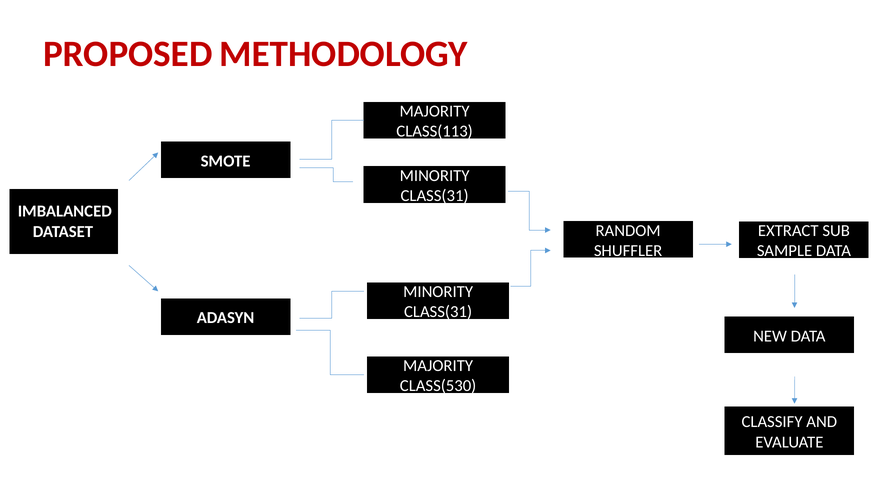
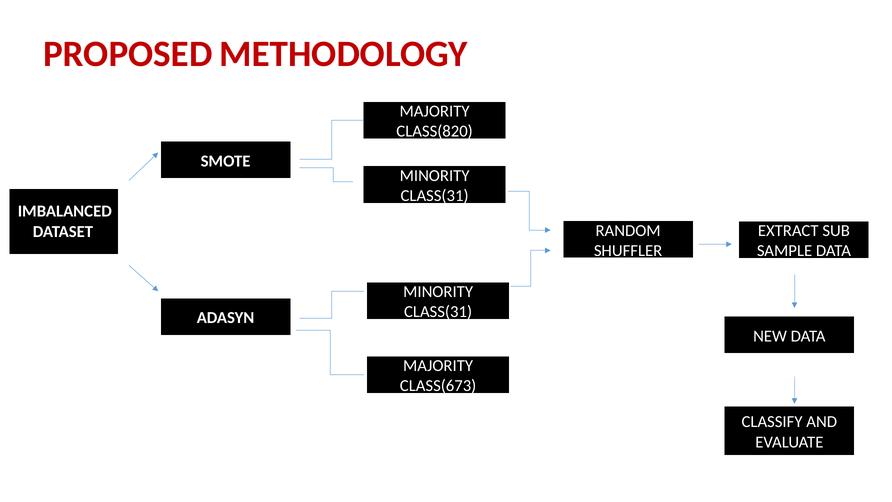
CLASS(113: CLASS(113 -> CLASS(820 (435, 131)
CLASS(530: CLASS(530 -> CLASS(673 (438, 386)
